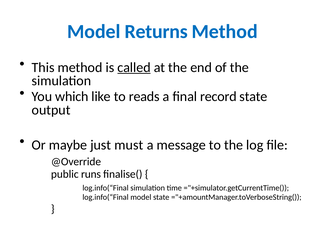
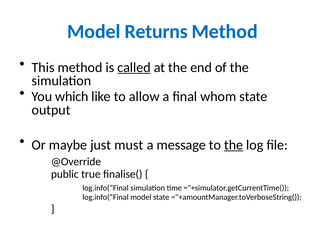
reads: reads -> allow (144, 96)
record: record -> whom (218, 96)
the underline: none -> present (234, 145)
runs: runs -> true (91, 174)
